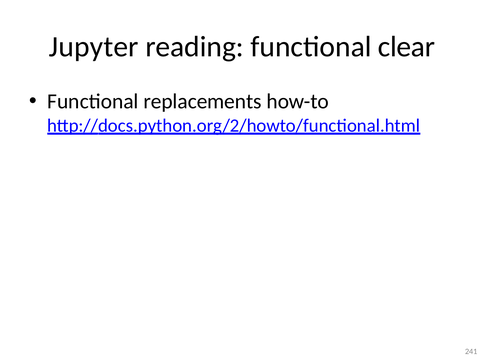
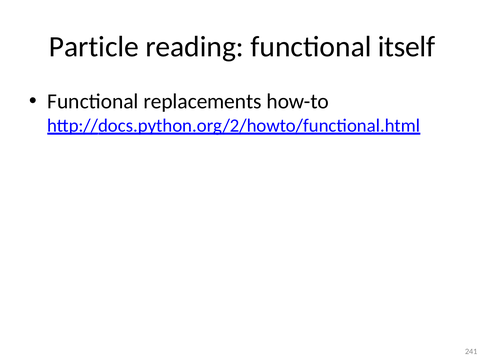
Jupyter: Jupyter -> Particle (94, 47)
clear: clear -> itself (406, 47)
